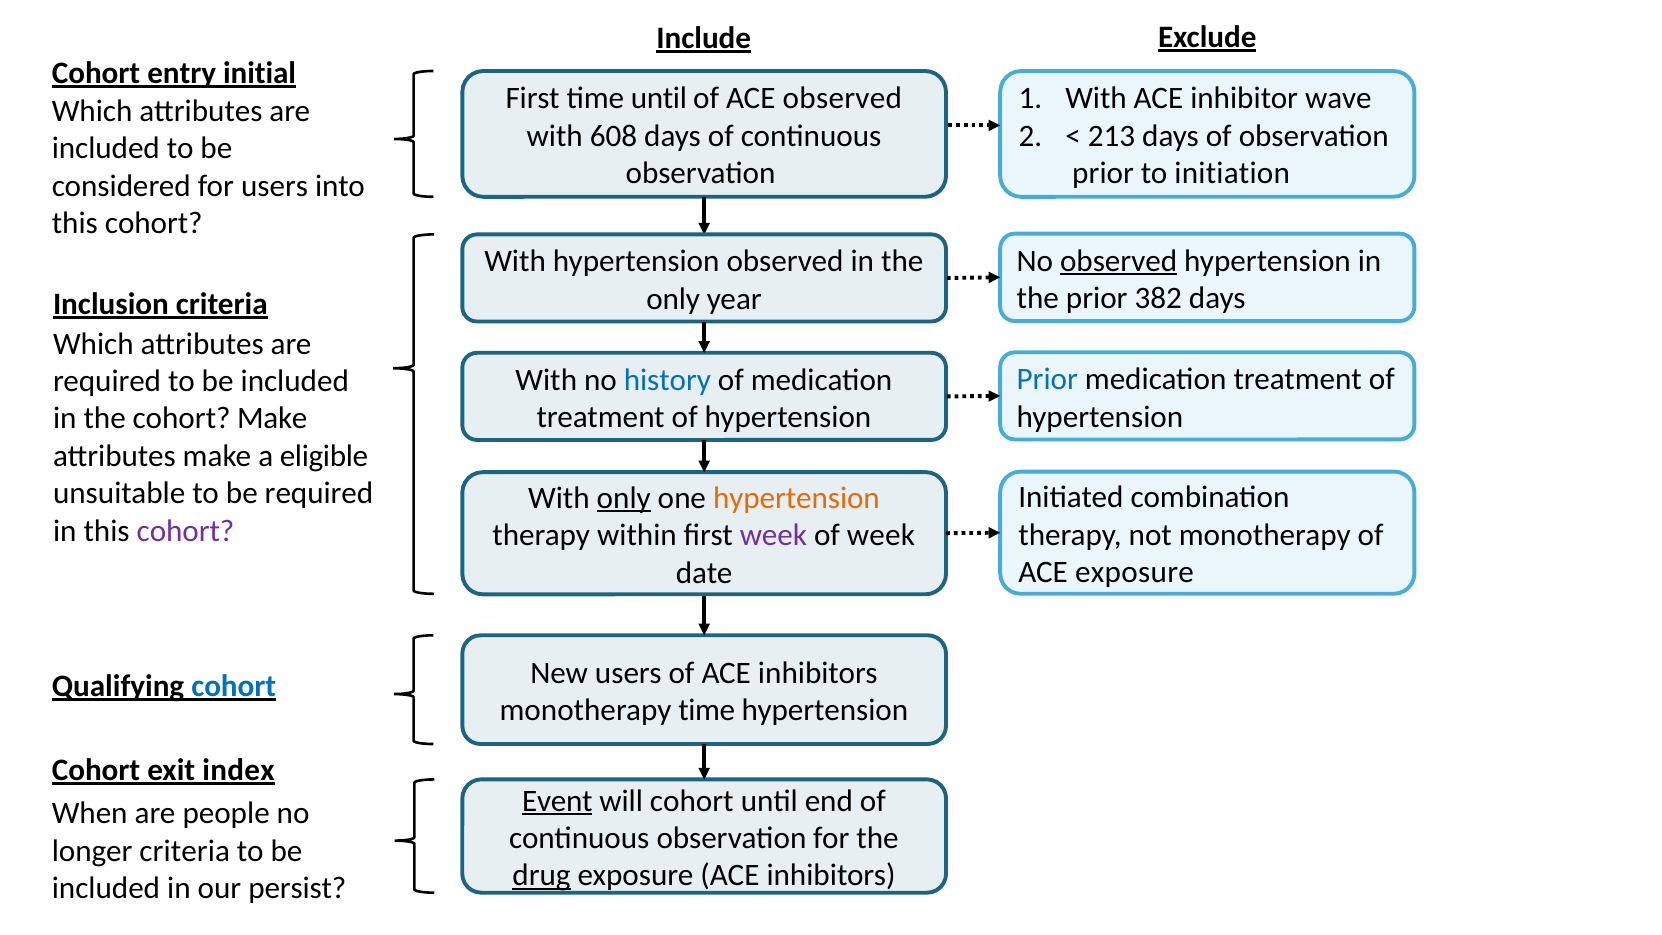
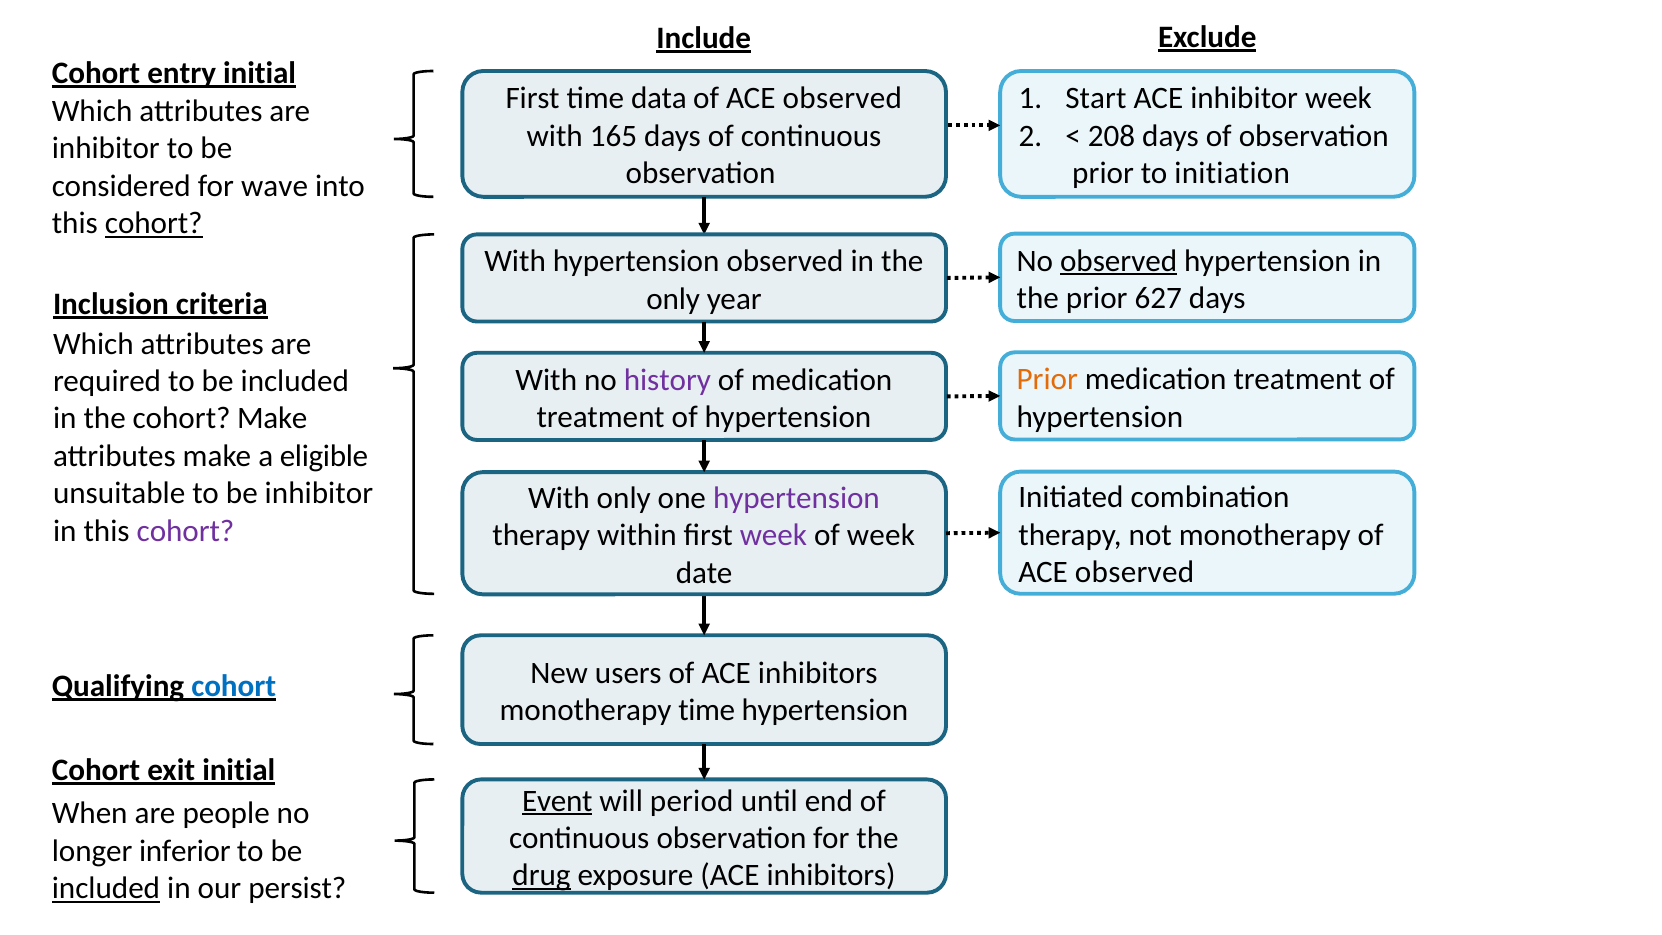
time until: until -> data (659, 99)
With: With -> Start (1096, 99)
inhibitor wave: wave -> week (1339, 99)
608: 608 -> 165 (613, 136)
213: 213 -> 208 (1111, 136)
included: included -> inhibitor (106, 149)
for users: users -> wave (275, 186)
cohort underline: none -> present (154, 223)
382: 382 -> 627 (1158, 298)
Prior colour: blue -> orange (1047, 379)
history colour: blue -> purple (667, 380)
be required: required -> inhibitor (319, 493)
only underline: present -> none (624, 498)
hypertension colour: orange -> purple (796, 498)
exposure: exposure -> observed (1135, 572)
exit index: index -> initial (239, 770)
will cohort: cohort -> period (692, 801)
longer criteria: criteria -> inferior (185, 851)
included underline: none -> present (106, 888)
